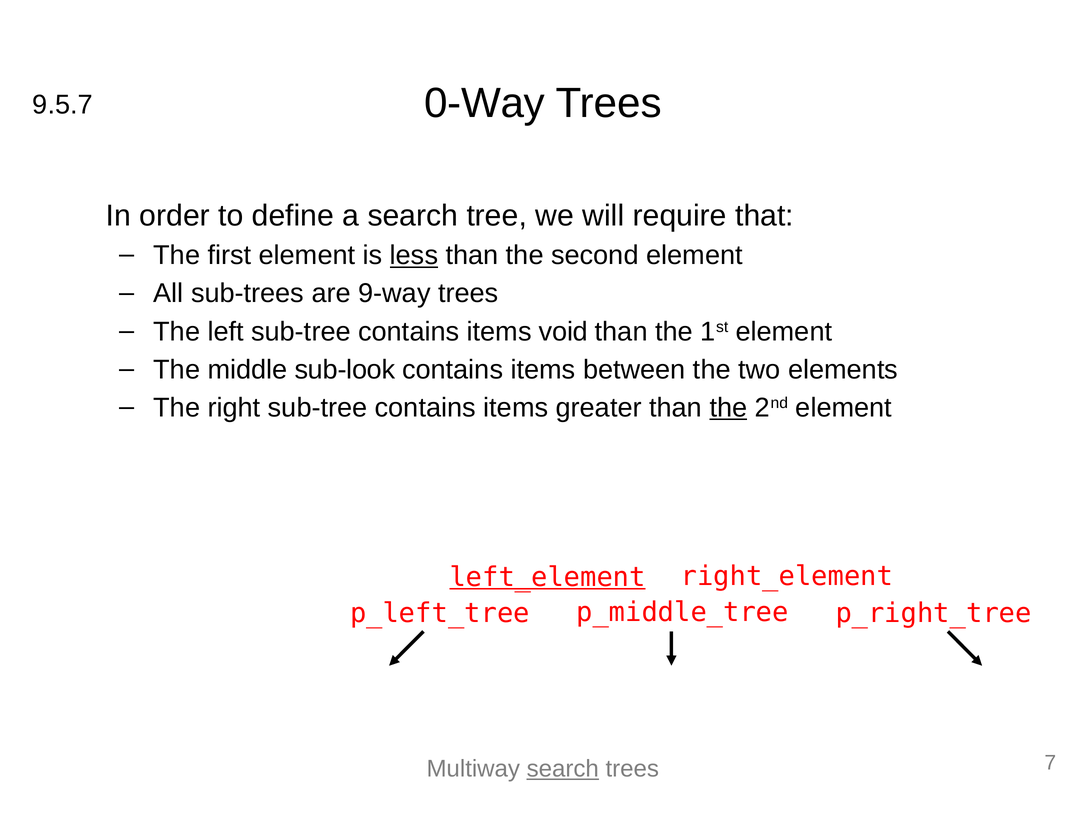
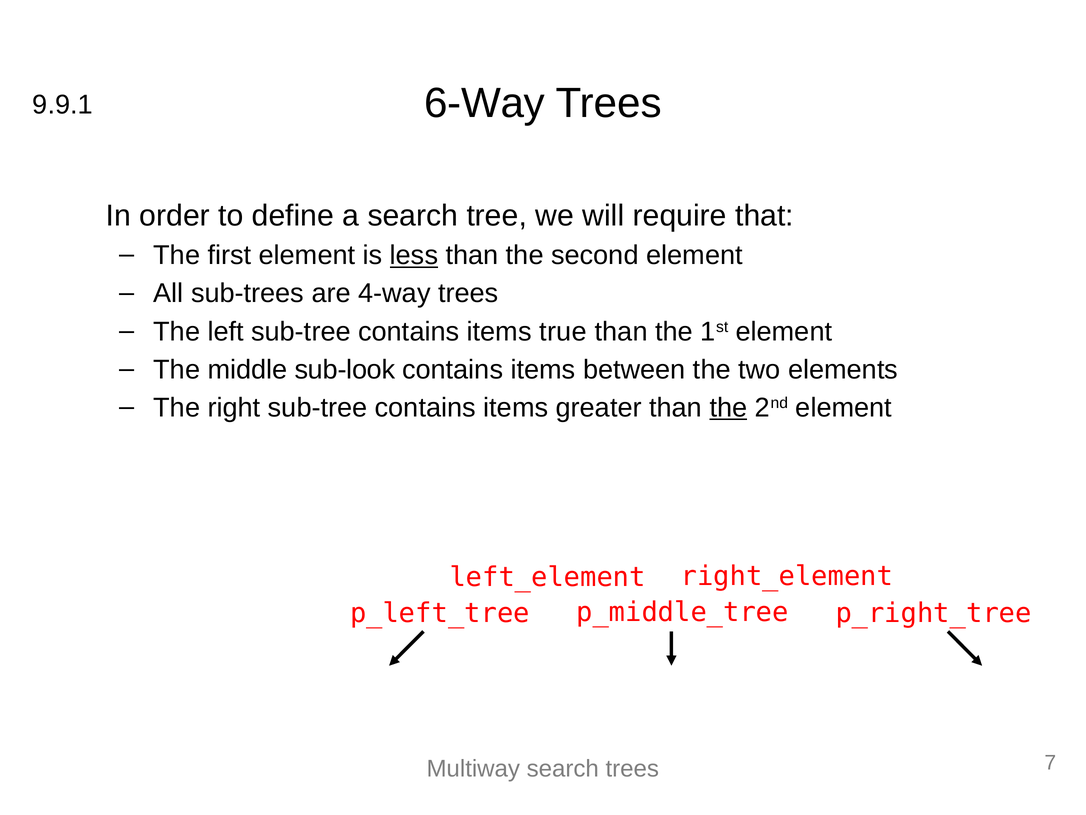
0-Way: 0-Way -> 6-Way (485, 103)
9.5.7: 9.5.7 -> 9.9.1 (63, 105)
9-way: 9-way -> 4-way (394, 293)
void: void -> true (563, 331)
left_element underline: present -> none (548, 577)
search underline: present -> none (563, 769)
